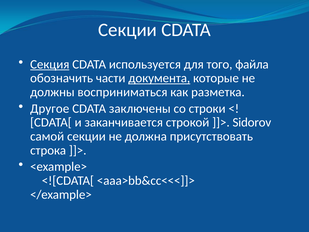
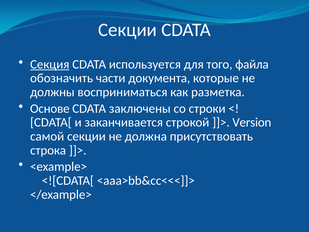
документа underline: present -> none (159, 78)
Другое: Другое -> Основе (50, 108)
Sidorov: Sidorov -> Version (252, 122)
